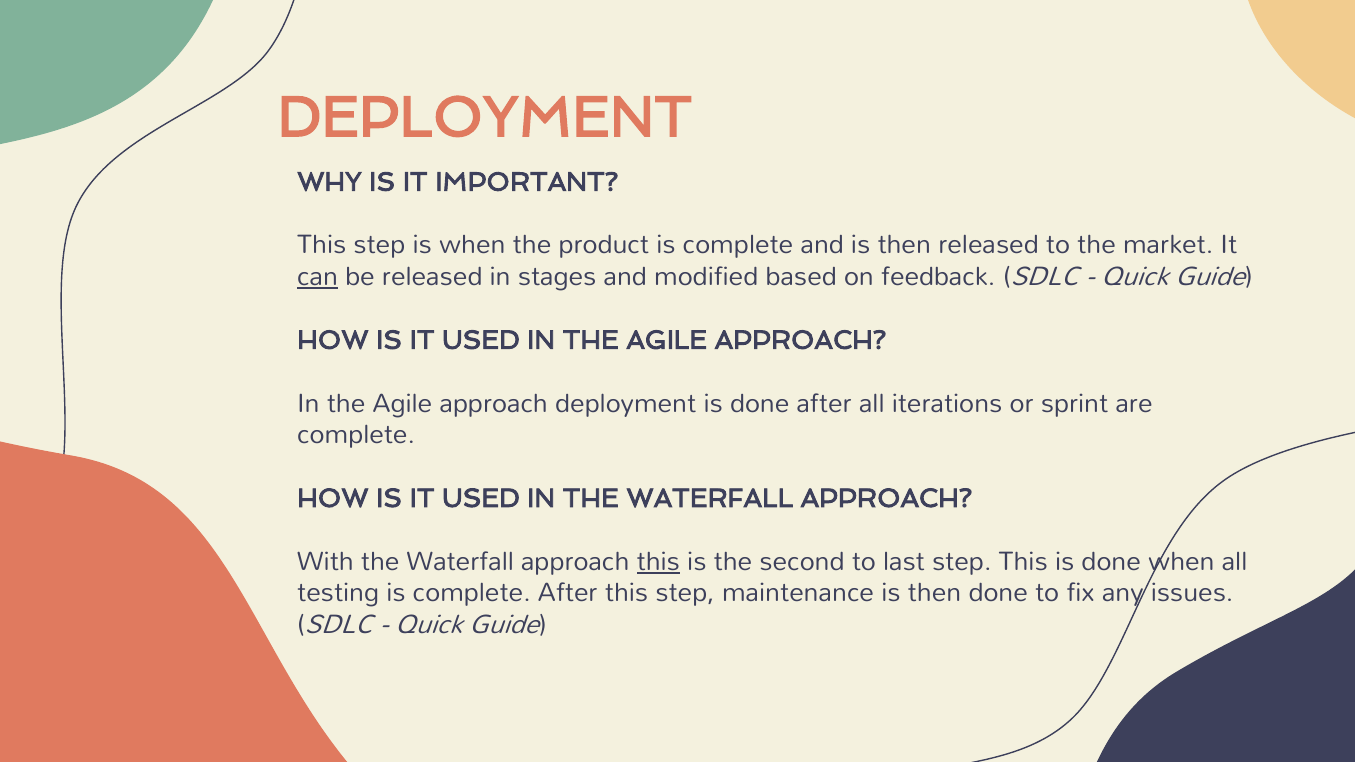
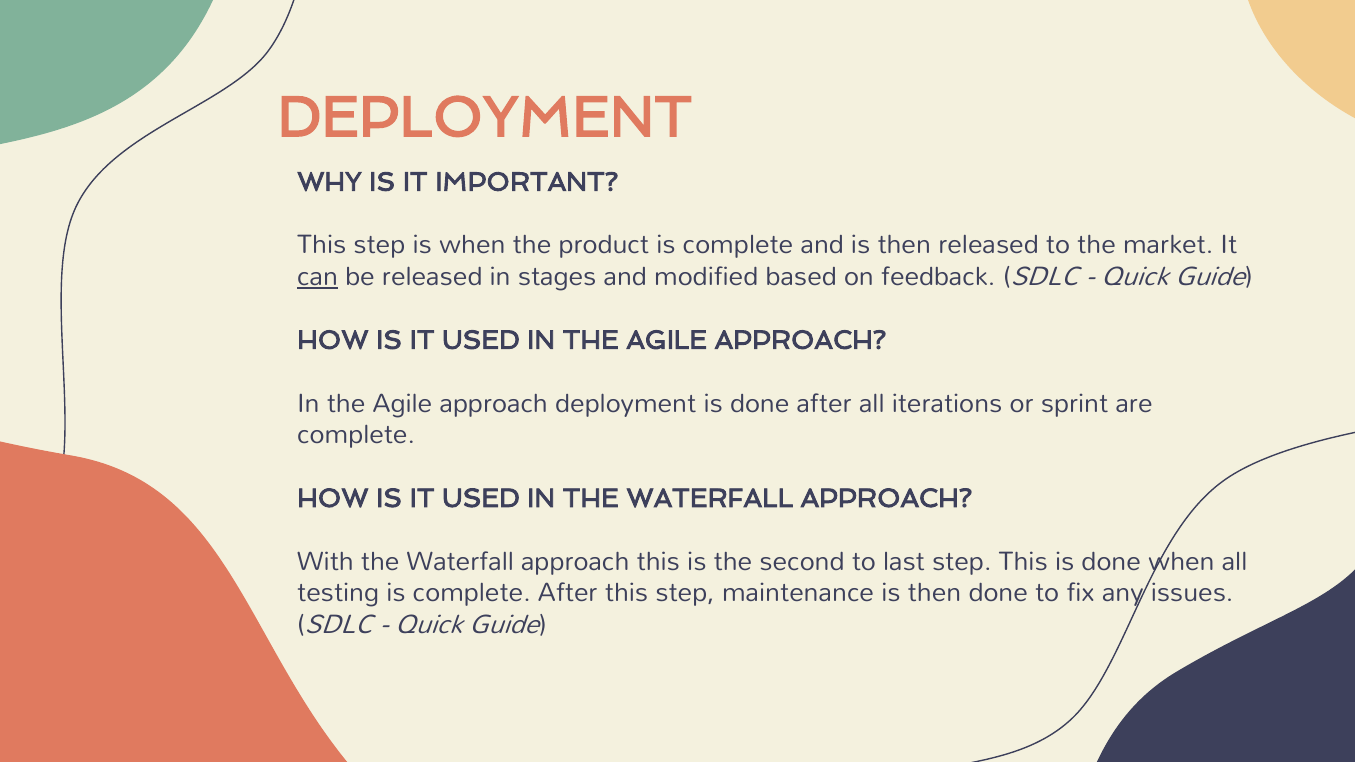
this underline: present -> none (658, 562)
